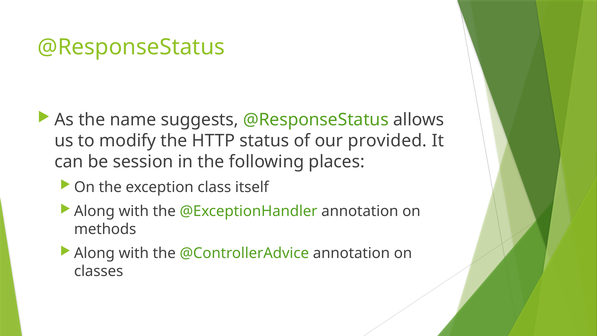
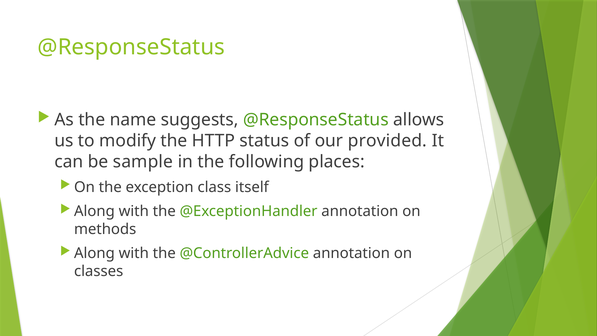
session: session -> sample (143, 162)
